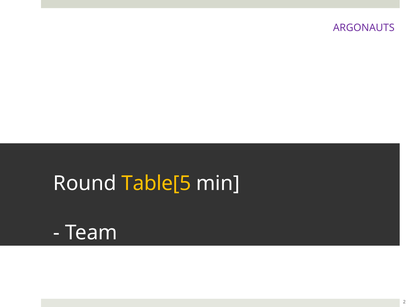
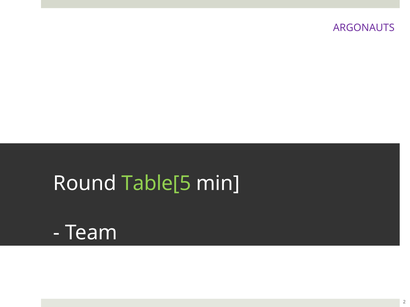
Table[5 colour: yellow -> light green (156, 184)
